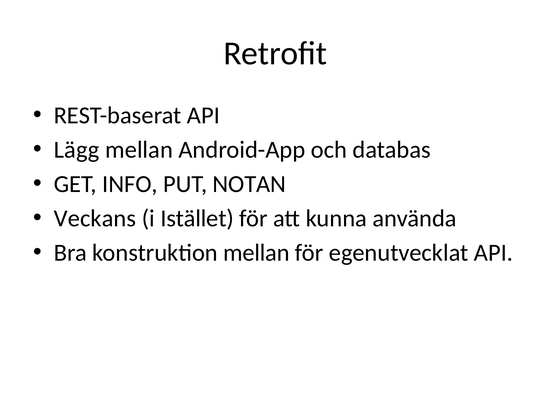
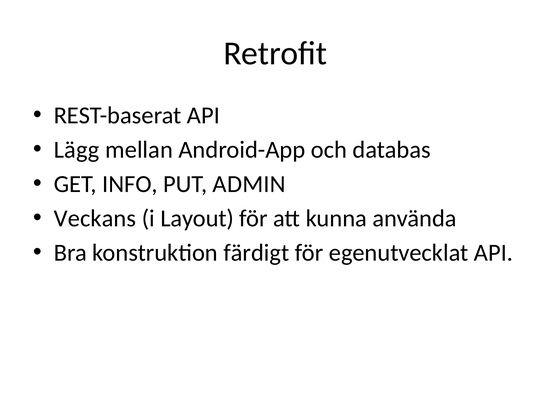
NOTAN: NOTAN -> ADMIN (249, 184)
Istället: Istället -> Layout (197, 218)
konstruktion mellan: mellan -> färdigt (256, 253)
